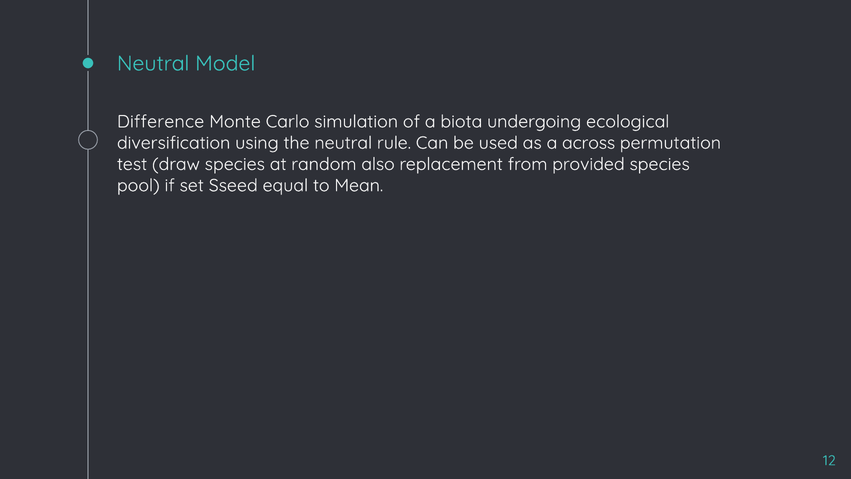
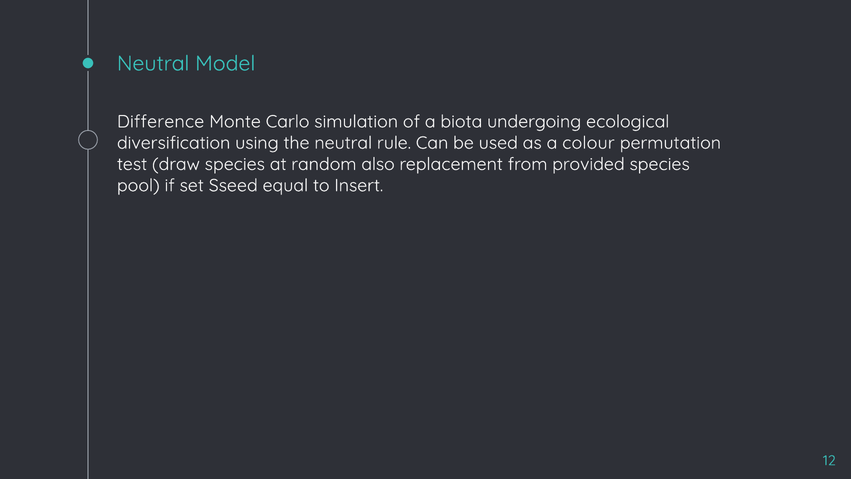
across: across -> colour (588, 143)
Mean: Mean -> Insert (359, 185)
